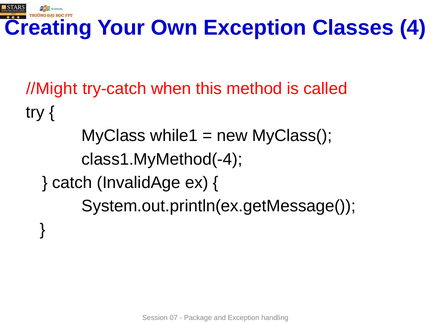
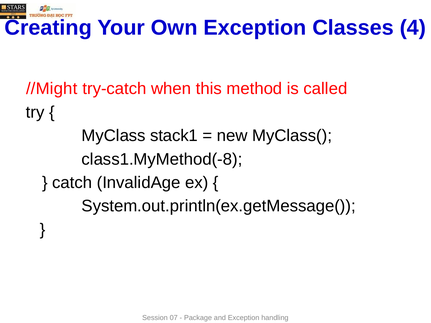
while1: while1 -> stack1 (174, 136)
class1.MyMethod(-4: class1.MyMethod(-4 -> class1.MyMethod(-8 (162, 159)
